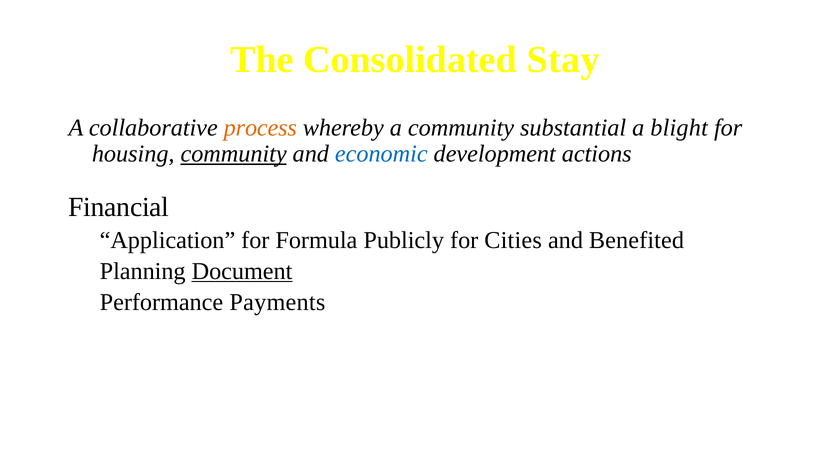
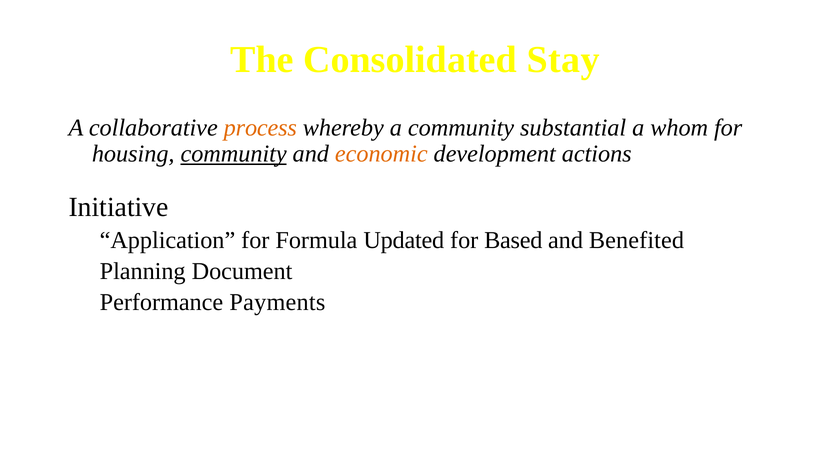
blight: blight -> whom (679, 128)
economic colour: blue -> orange (381, 154)
Financial: Financial -> Initiative (119, 207)
Publicly: Publicly -> Updated (404, 240)
Cities: Cities -> Based (513, 240)
Document underline: present -> none (242, 271)
